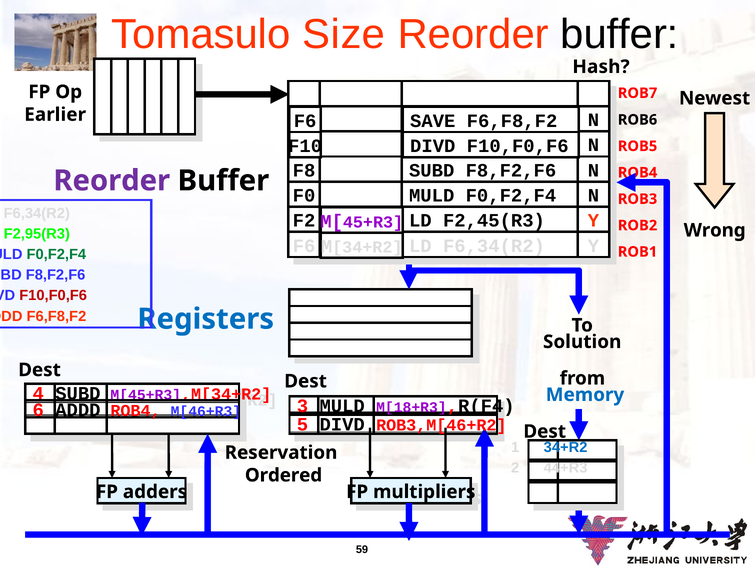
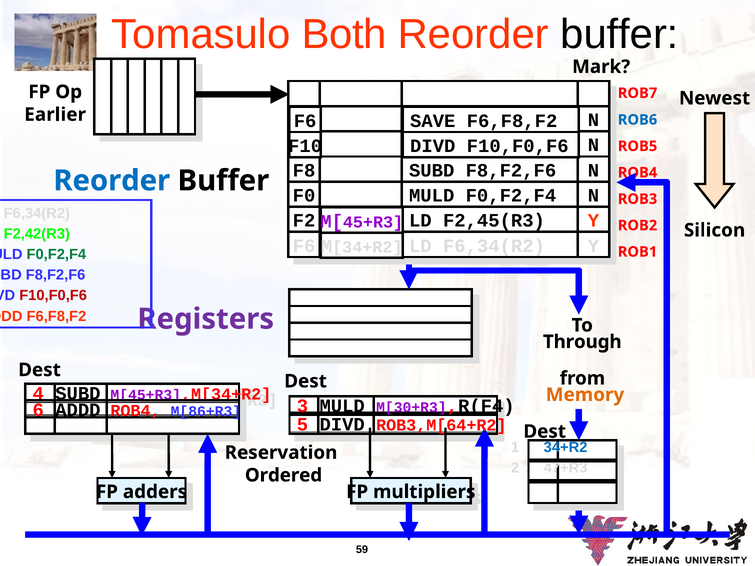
Size: Size -> Both (344, 34)
Hash: Hash -> Mark (601, 67)
ROB6 colour: black -> blue (638, 120)
Reorder colour: purple -> blue (112, 181)
F2,95(R3: F2,95(R3 -> F2,42(R3 (37, 234)
Wrong: Wrong -> Silicon (715, 230)
Registers colour: blue -> purple (206, 319)
Solution: Solution -> Through (582, 342)
Memory colour: blue -> orange (585, 395)
M[18+R3: M[18+R3 -> M[30+R3 (411, 407)
M[46+R3: M[46+R3 -> M[86+R3 (206, 412)
ROB3,M[46+R2: ROB3,M[46+R2 -> ROB3,M[64+R2 (441, 426)
44+R3: 44+R3 -> 47+R3 (566, 468)
